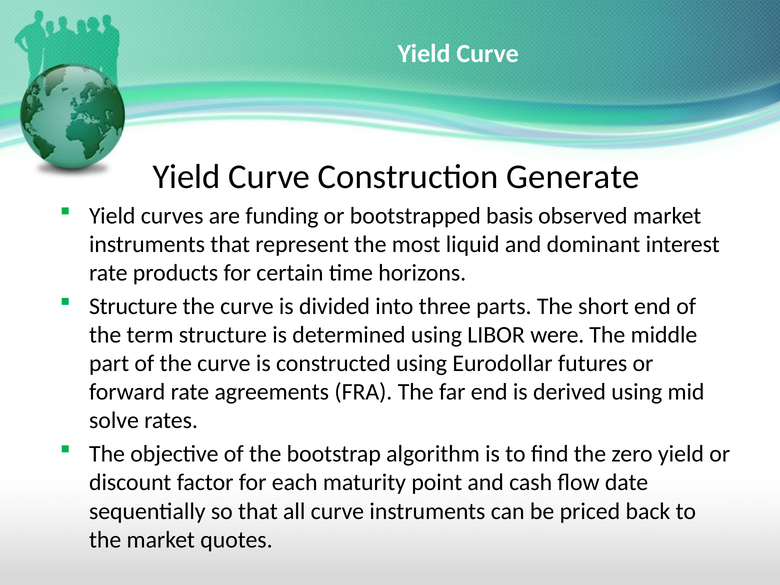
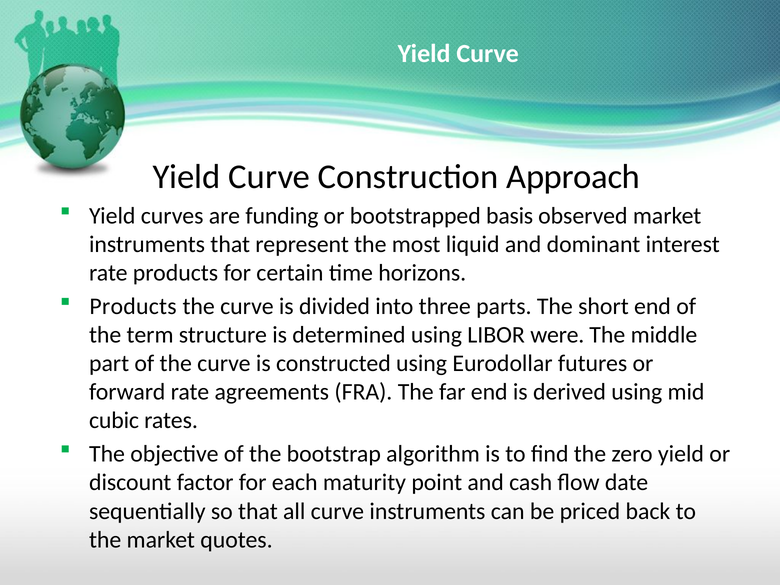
Generate: Generate -> Approach (573, 177)
Structure: Structure -> Products (133, 306)
solve: solve -> cubic (114, 421)
